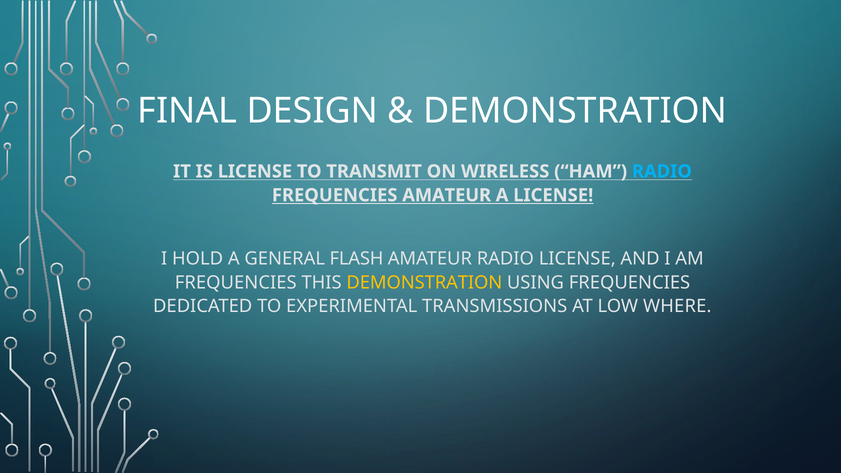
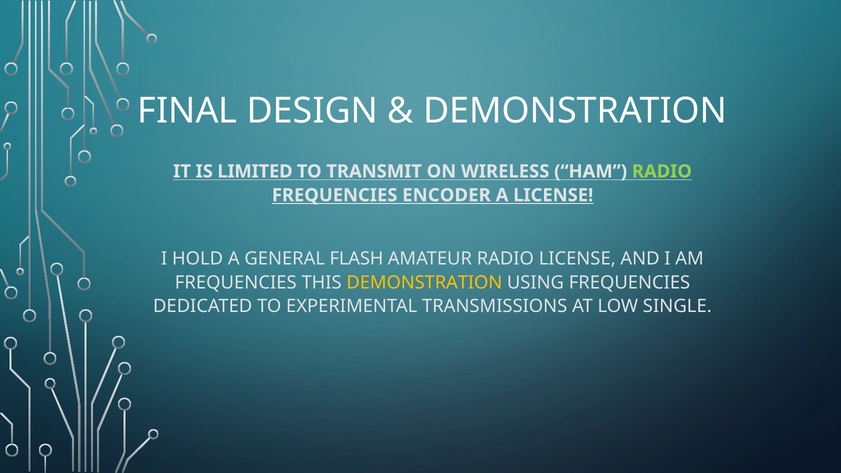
IS LICENSE: LICENSE -> LIMITED (255, 171)
RADIO colour: light blue -> light green (662, 171)
FREQUENCIES AMATEUR: AMATEUR -> ENCODER (446, 195)
WHERE: WHERE -> SINGLE (677, 306)
